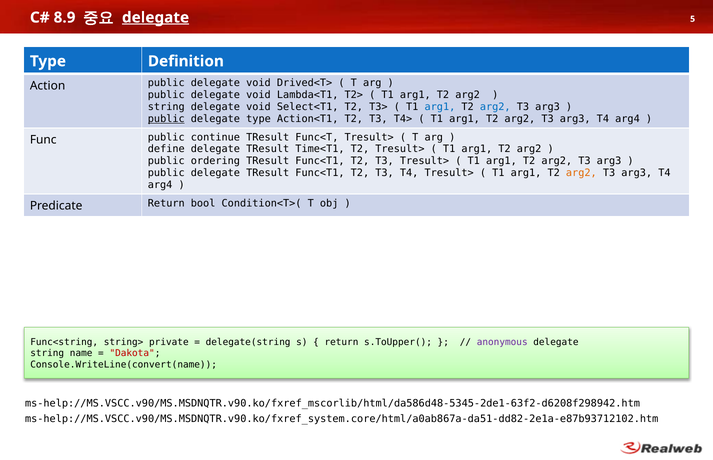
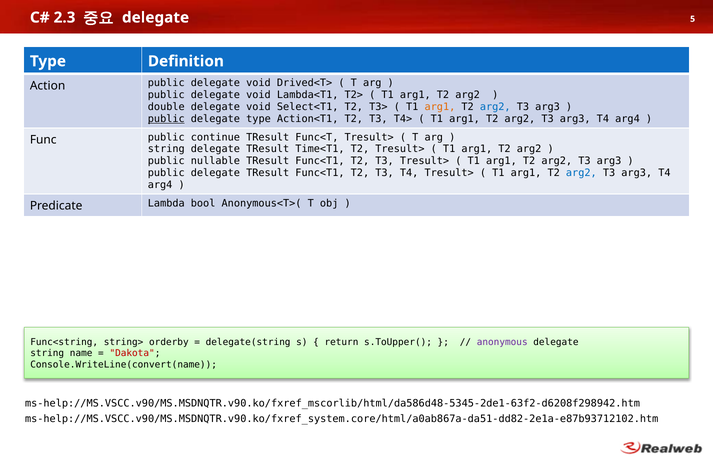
8.9: 8.9 -> 2.3 (65, 18)
delegate underline: present -> none (156, 18)
string: string -> double (166, 107)
arg1 colour: blue -> orange (440, 107)
define: define -> string (166, 149)
ordering: ordering -> nullable (215, 161)
arg2 colour: orange -> blue (581, 173)
Predicate Return: Return -> Lambda (166, 203)
Condition<T>(: Condition<T>( -> Anonymous<T>( (262, 203)
private: private -> orderby (169, 342)
